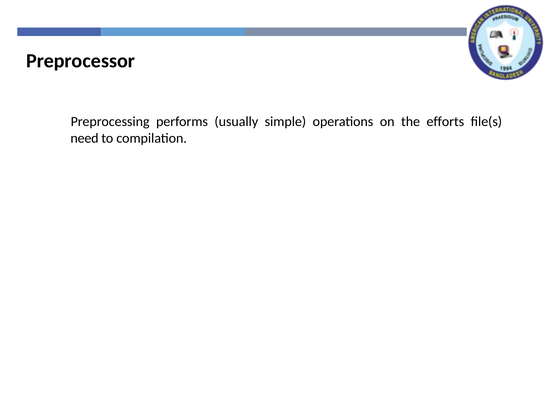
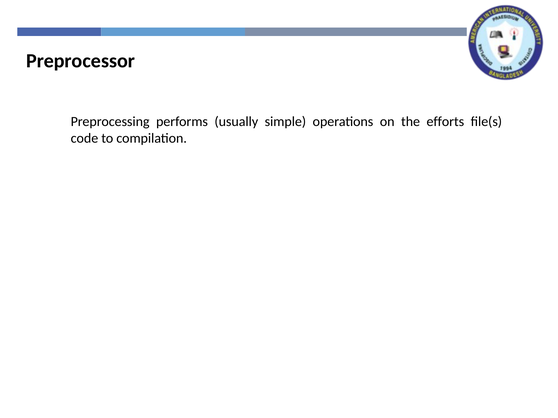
need: need -> code (84, 138)
